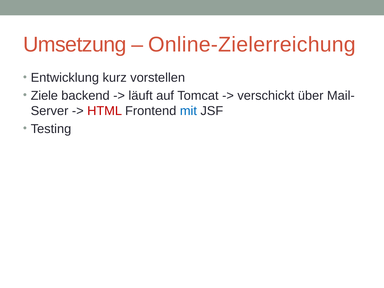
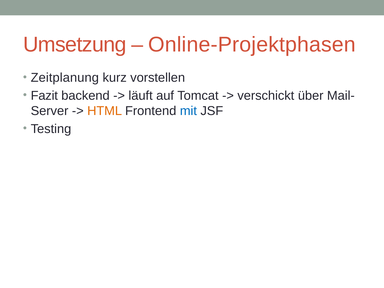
Online-Zielerreichung: Online-Zielerreichung -> Online-Projektphasen (252, 45)
Entwicklung: Entwicklung -> Zeitplanung (65, 78)
Ziele: Ziele -> Fazit (44, 96)
HTML colour: red -> orange (105, 111)
